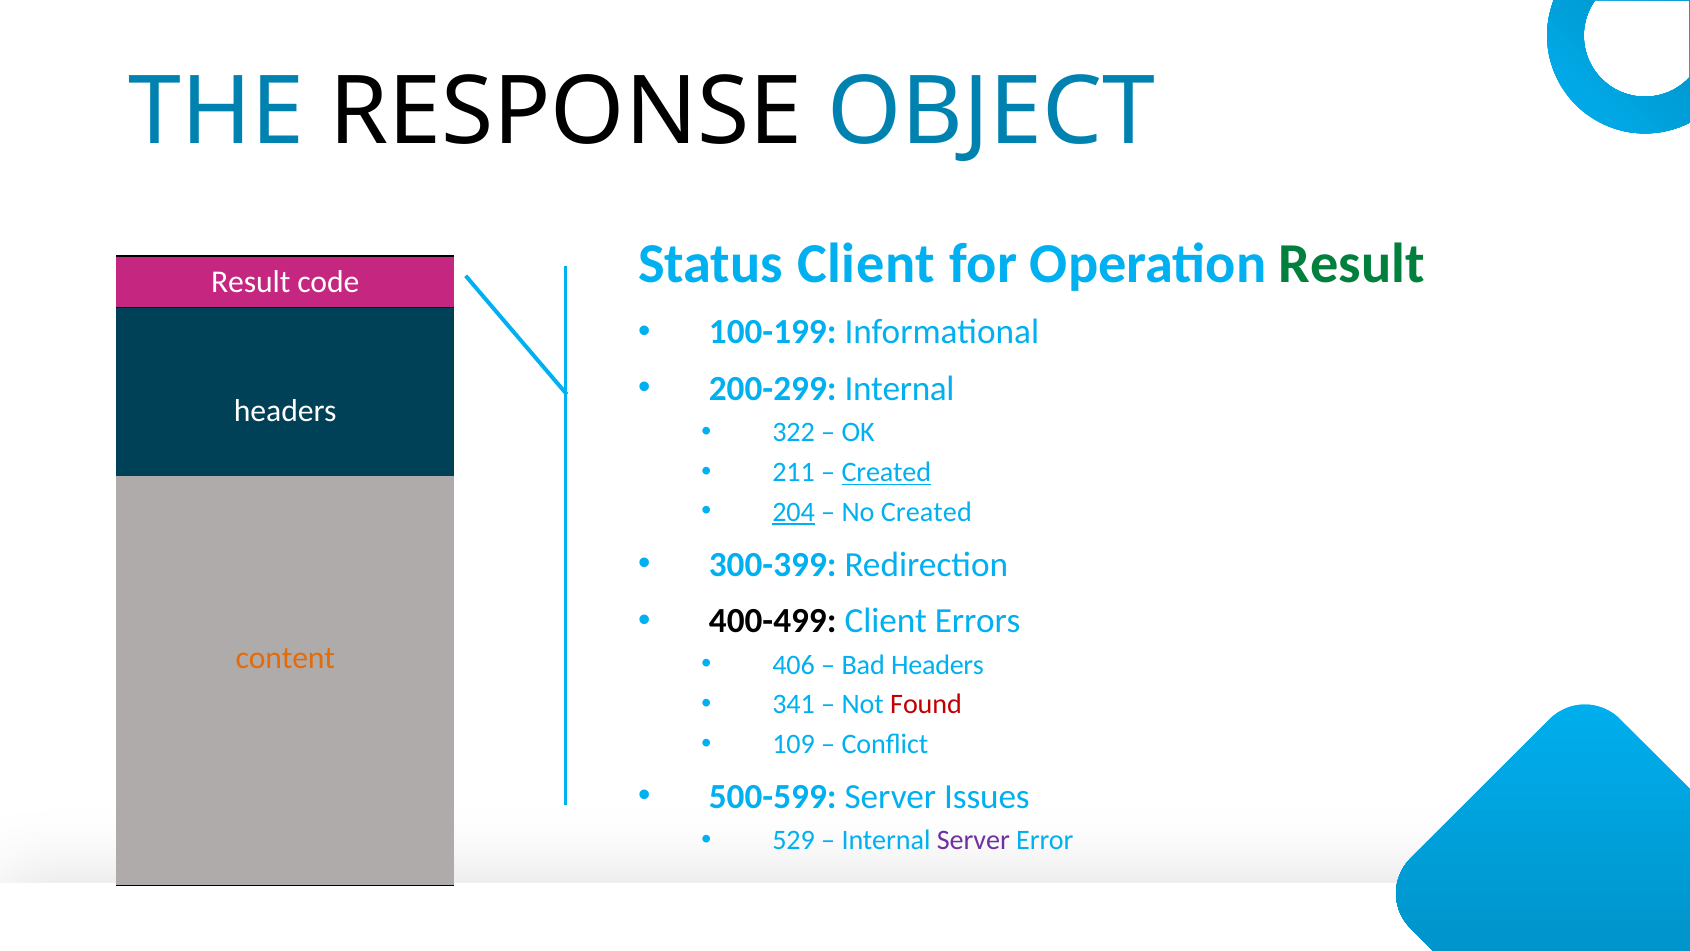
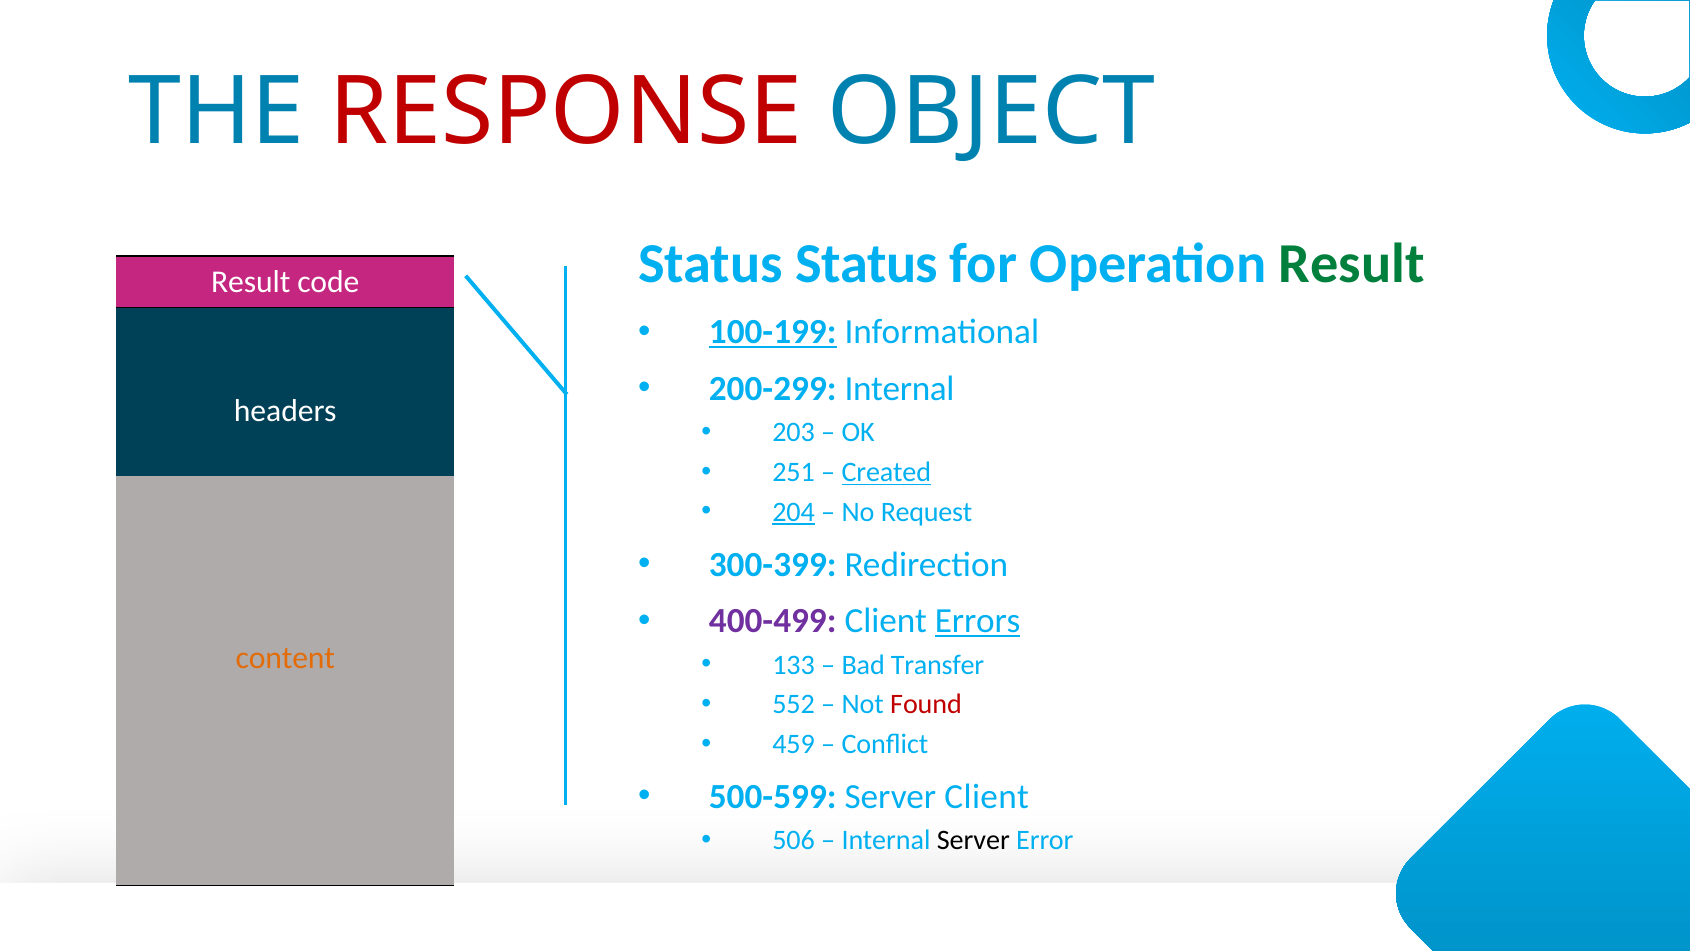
RESPONSE colour: black -> red (566, 112)
Status Client: Client -> Status (867, 264)
100-199 underline: none -> present (773, 332)
322: 322 -> 203 (794, 432)
211: 211 -> 251 (794, 472)
No Created: Created -> Request (927, 512)
400-499 colour: black -> purple (773, 621)
Errors underline: none -> present (978, 621)
406: 406 -> 133 (794, 664)
Bad Headers: Headers -> Transfer (938, 664)
341: 341 -> 552 (794, 704)
109: 109 -> 459 (794, 744)
Server Issues: Issues -> Client (987, 797)
529: 529 -> 506 (794, 840)
Server colour: purple -> black (973, 840)
